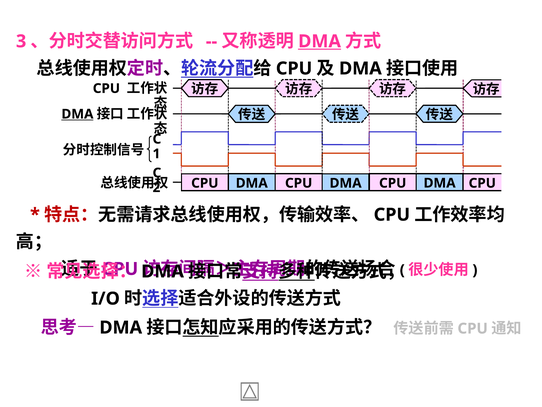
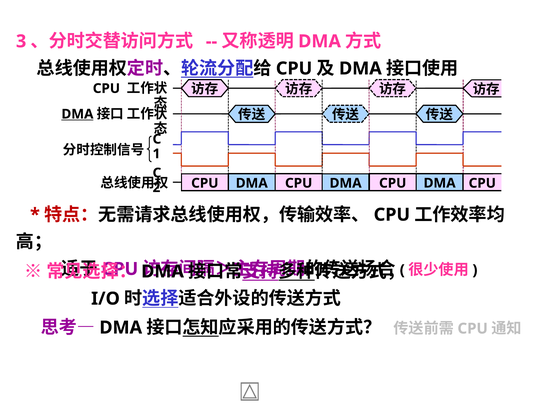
DMA underline: present -> none (320, 41)
